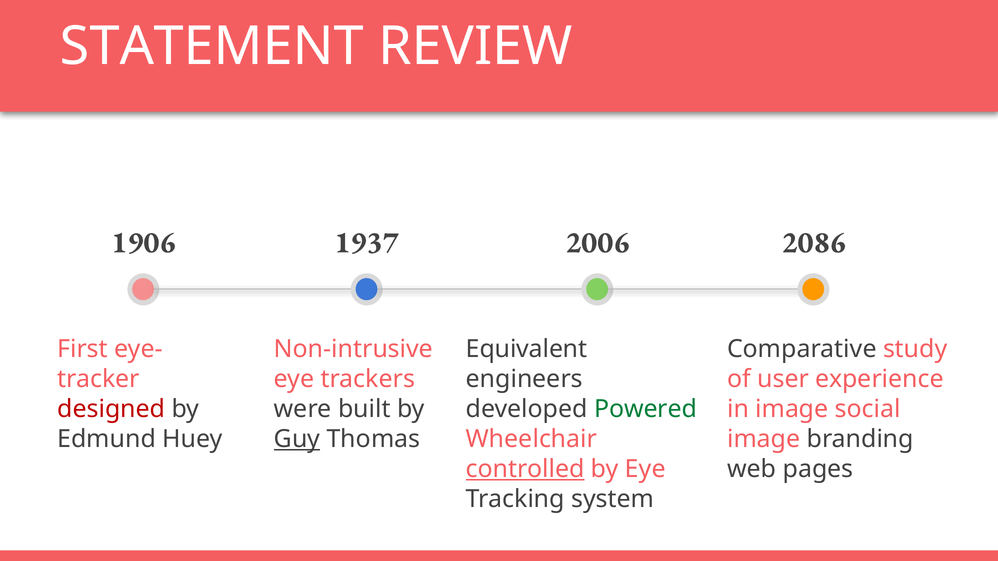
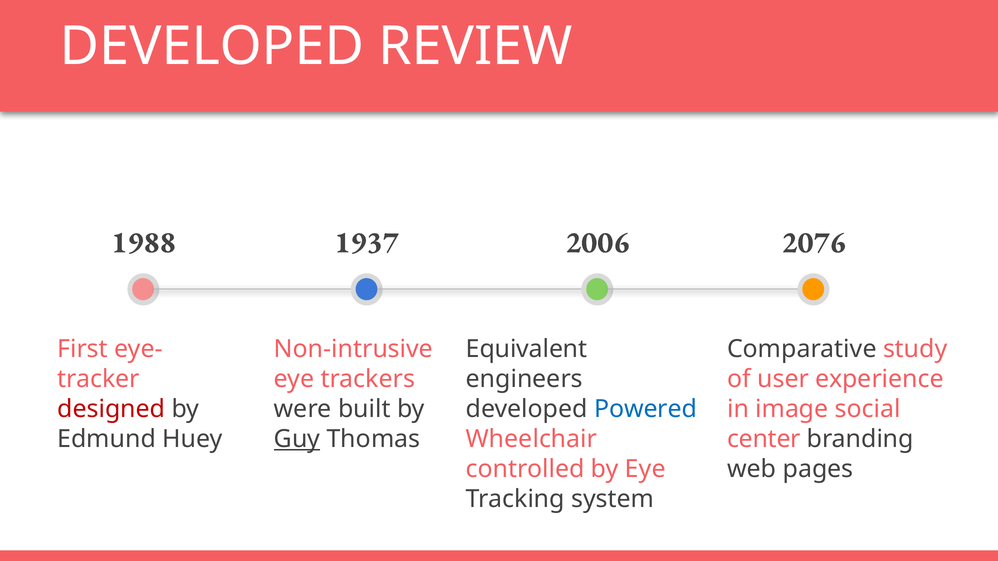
STATEMENT: STATEMENT -> DEVELOPED (212, 46)
1906: 1906 -> 1988 (143, 242)
2086: 2086 -> 2076 (813, 242)
Powered colour: green -> blue (646, 409)
image: image -> center (764, 439)
controlled underline: present -> none (525, 469)
